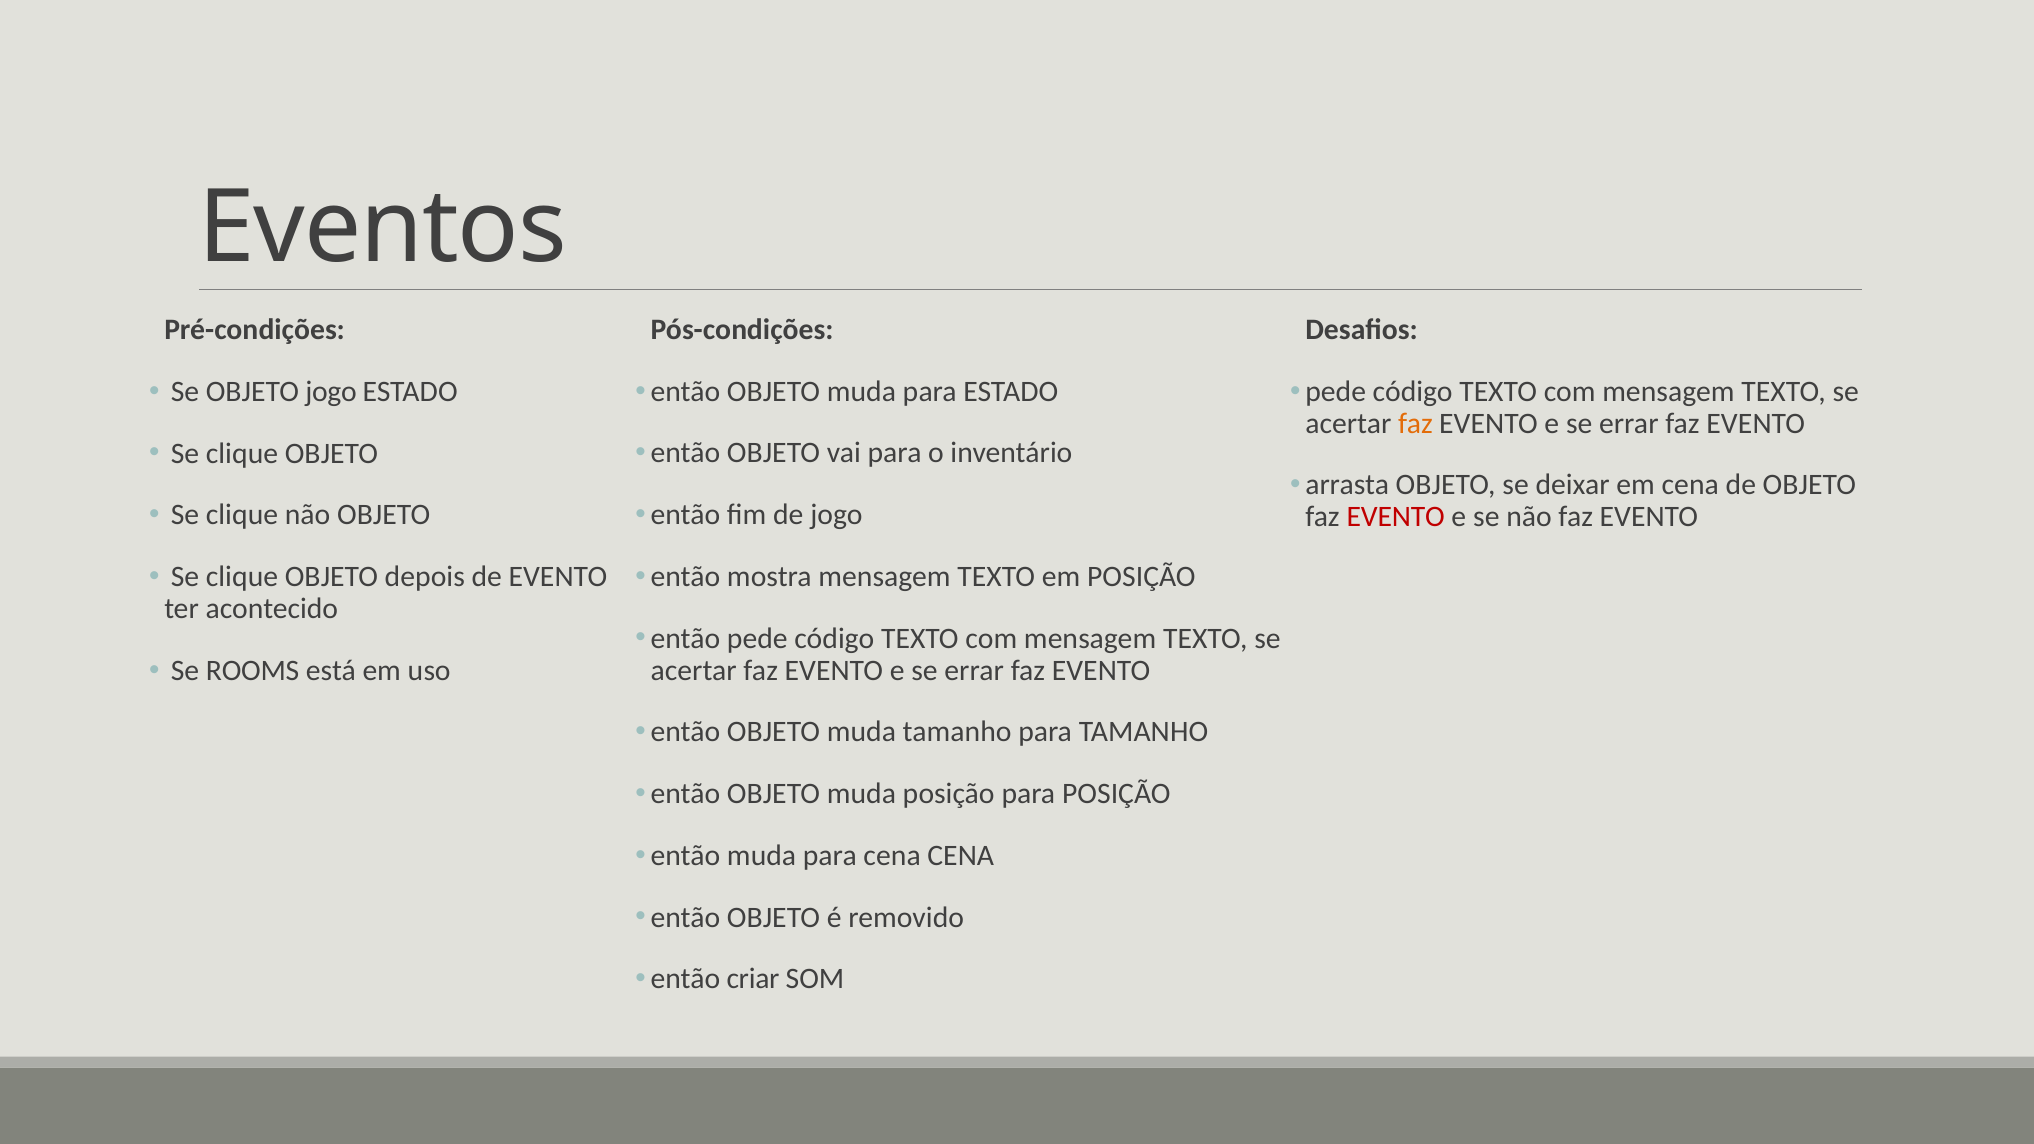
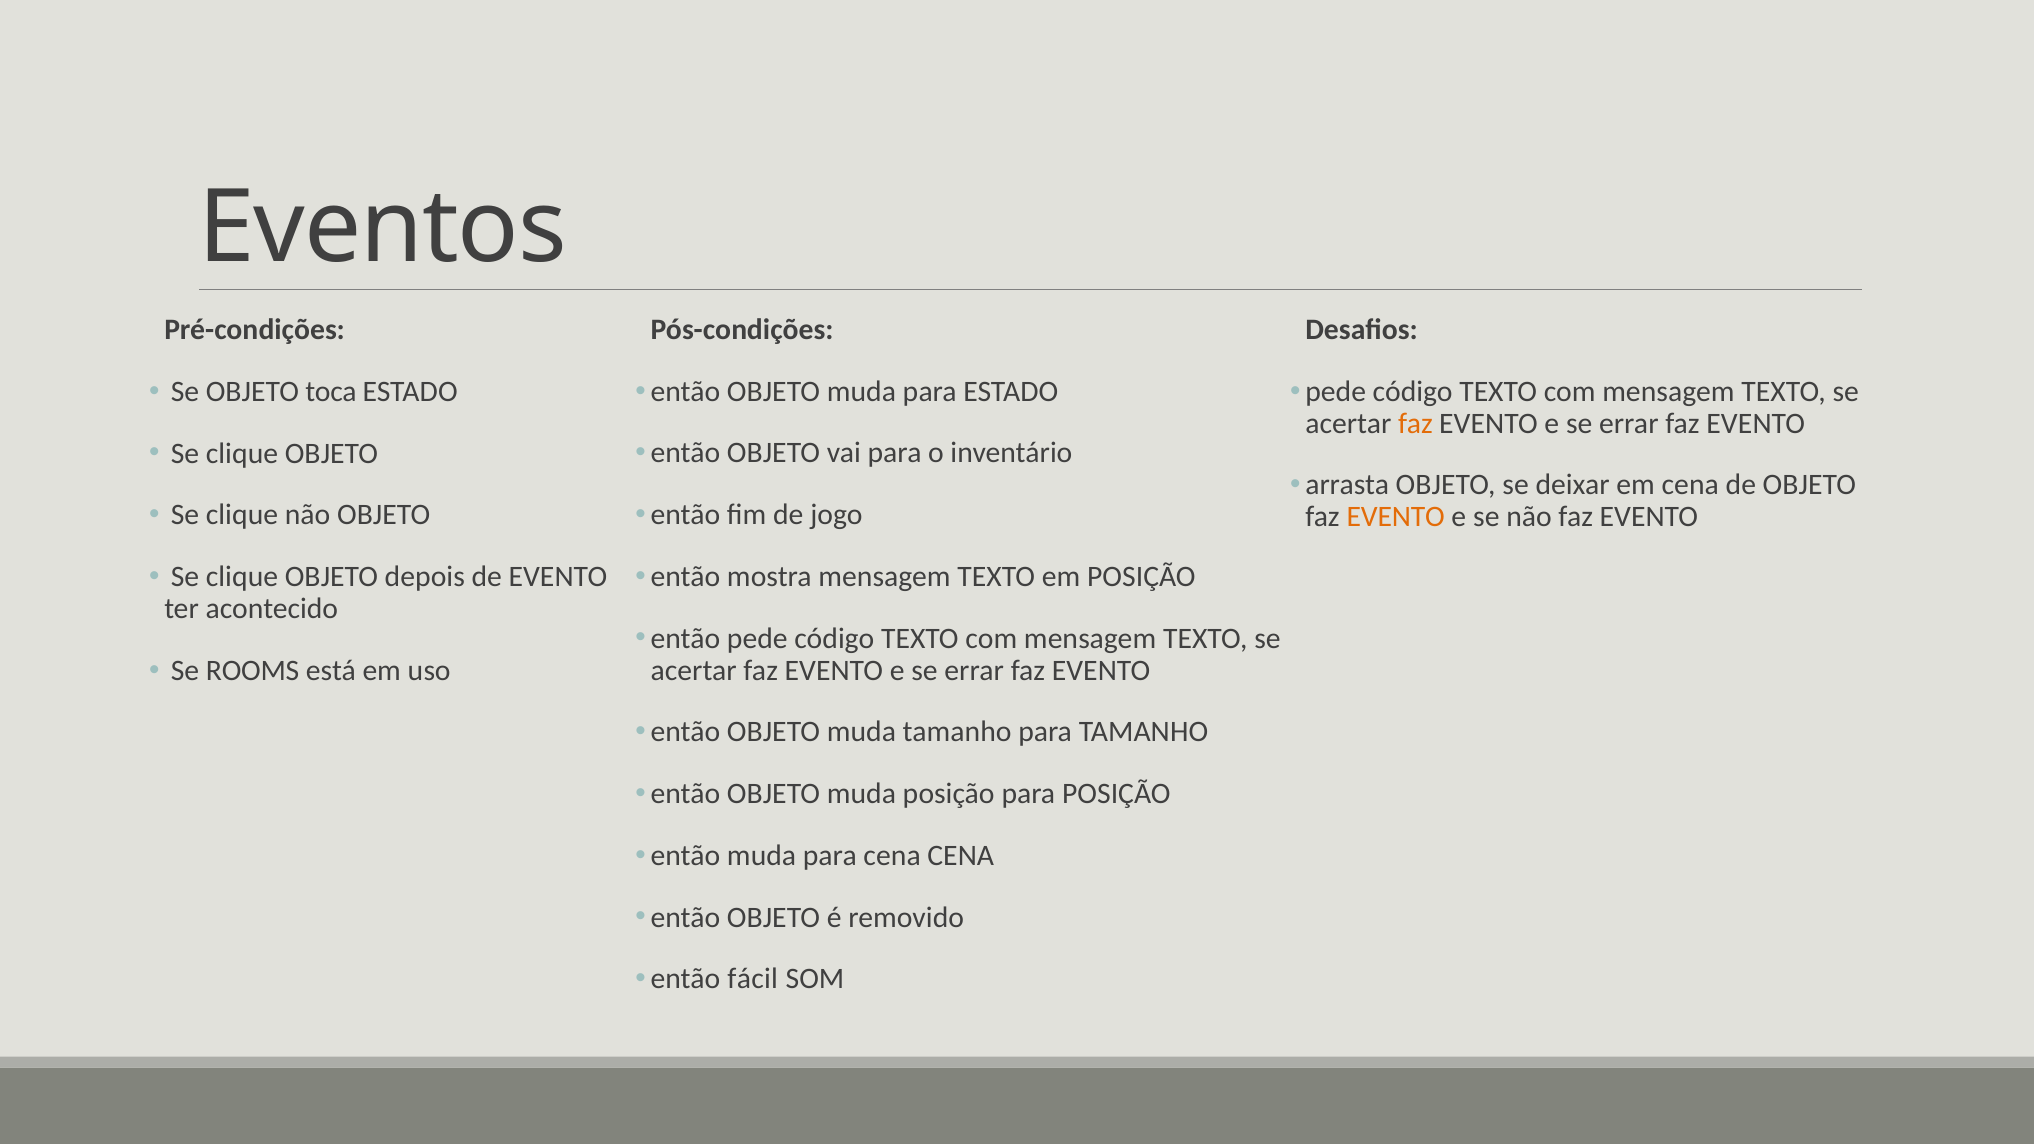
OBJETO jogo: jogo -> toca (331, 392)
EVENTO colour: red -> orange (1396, 517)
criar: criar -> fácil (753, 979)
